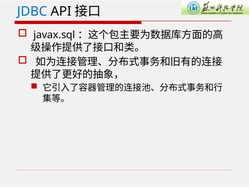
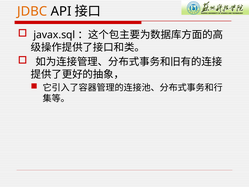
JDBC colour: blue -> orange (32, 11)
